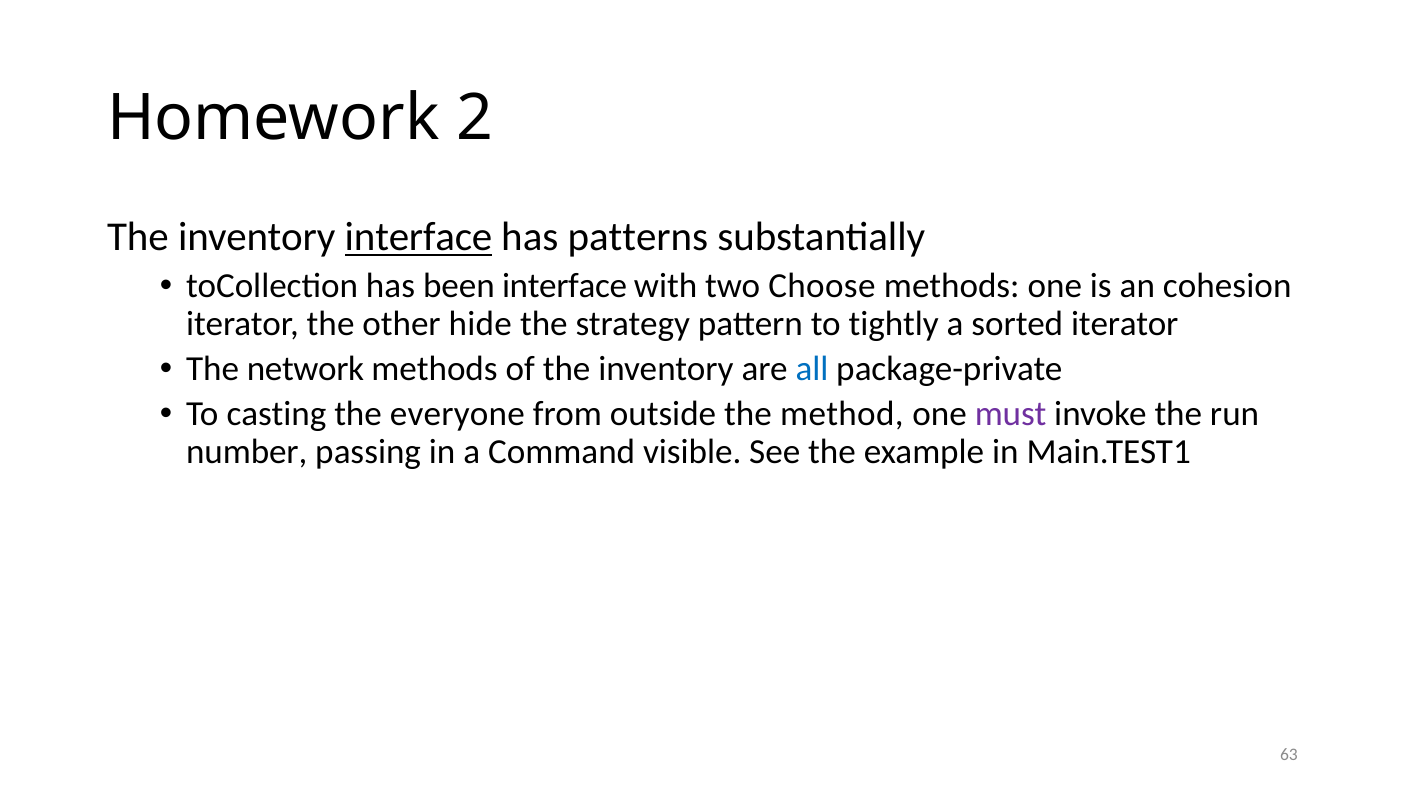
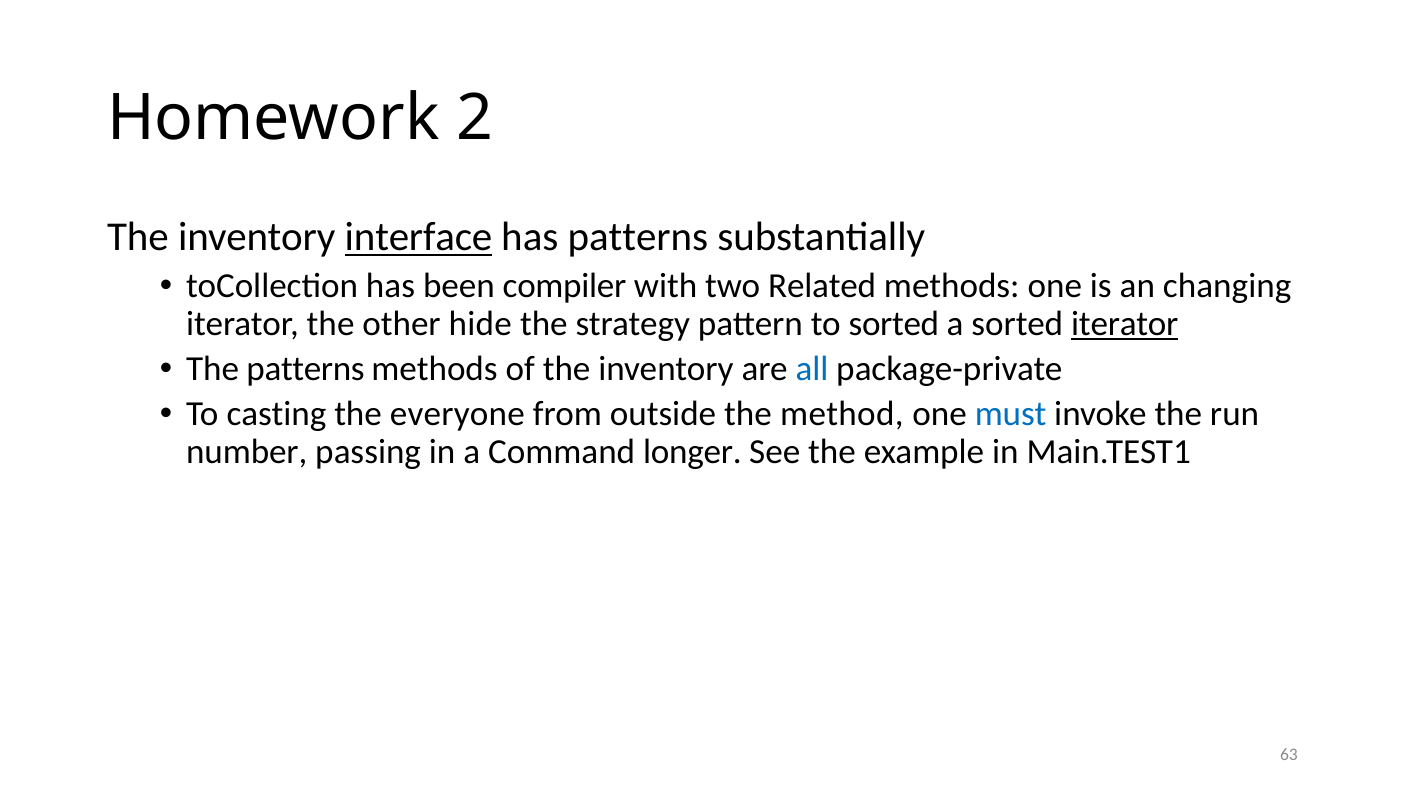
been interface: interface -> compiler (565, 286)
Choose: Choose -> Related (822, 286)
cohesion: cohesion -> changing (1227, 286)
to tightly: tightly -> sorted (894, 324)
iterator underline: none -> present (1125, 324)
The network: network -> patterns (306, 369)
must colour: purple -> blue (1011, 414)
visible: visible -> longer (692, 452)
